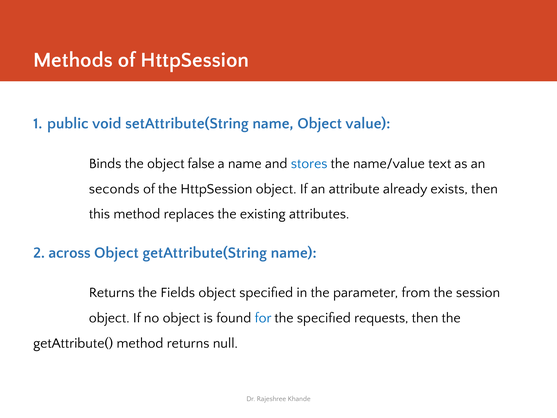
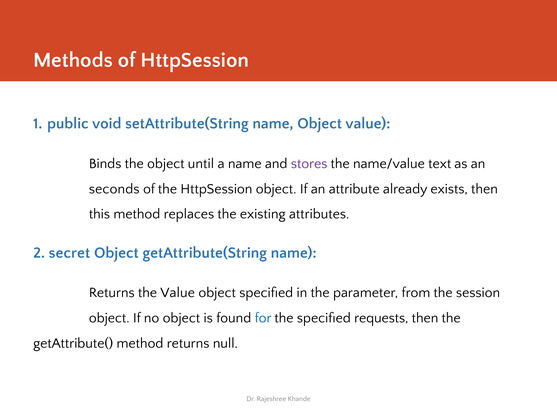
false: false -> until (201, 163)
stores colour: blue -> purple (309, 163)
across: across -> secret (69, 252)
the Fields: Fields -> Value (178, 292)
